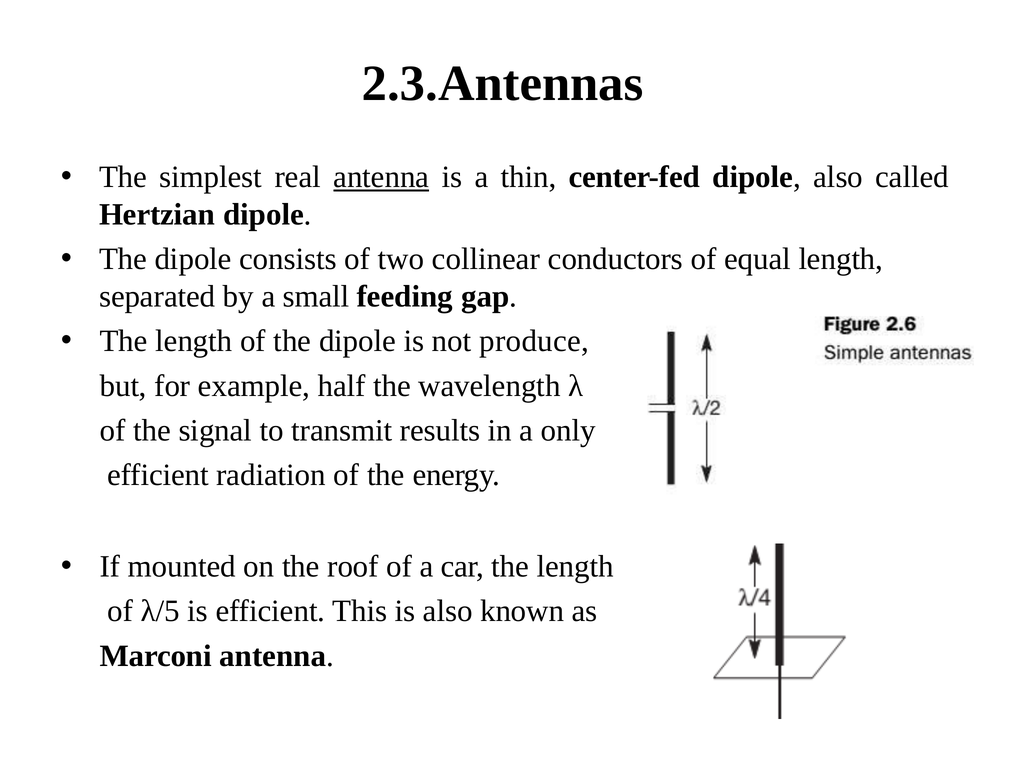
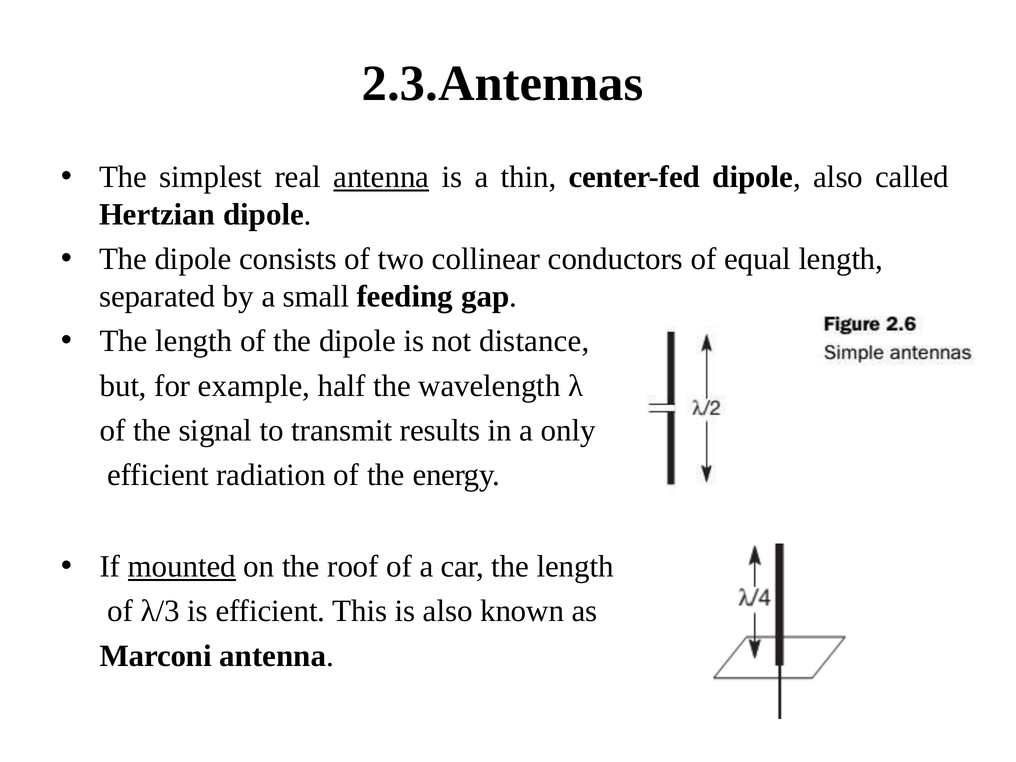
produce: produce -> distance (534, 341)
mounted underline: none -> present (182, 567)
λ/5: λ/5 -> λ/3 (160, 611)
